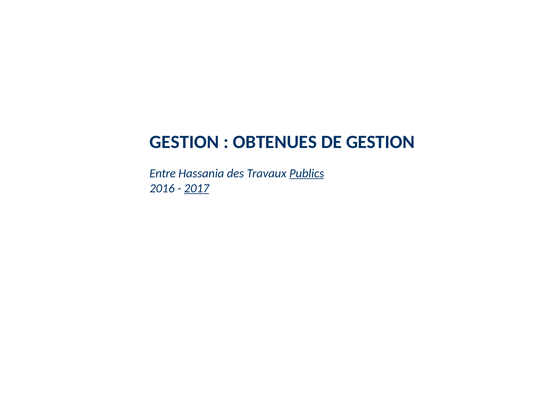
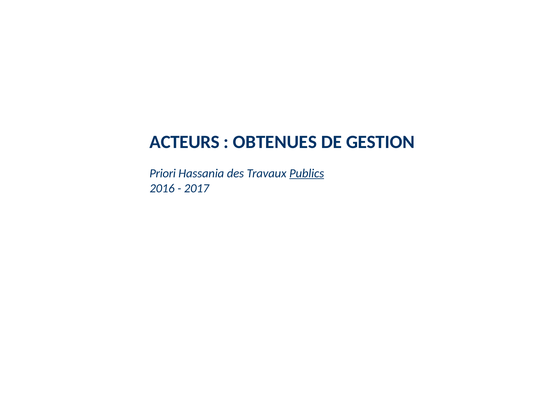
GESTION: GESTION -> ACTEURS (185, 142)
Entre: Entre -> Priori (163, 173)
2017 underline: present -> none (197, 188)
